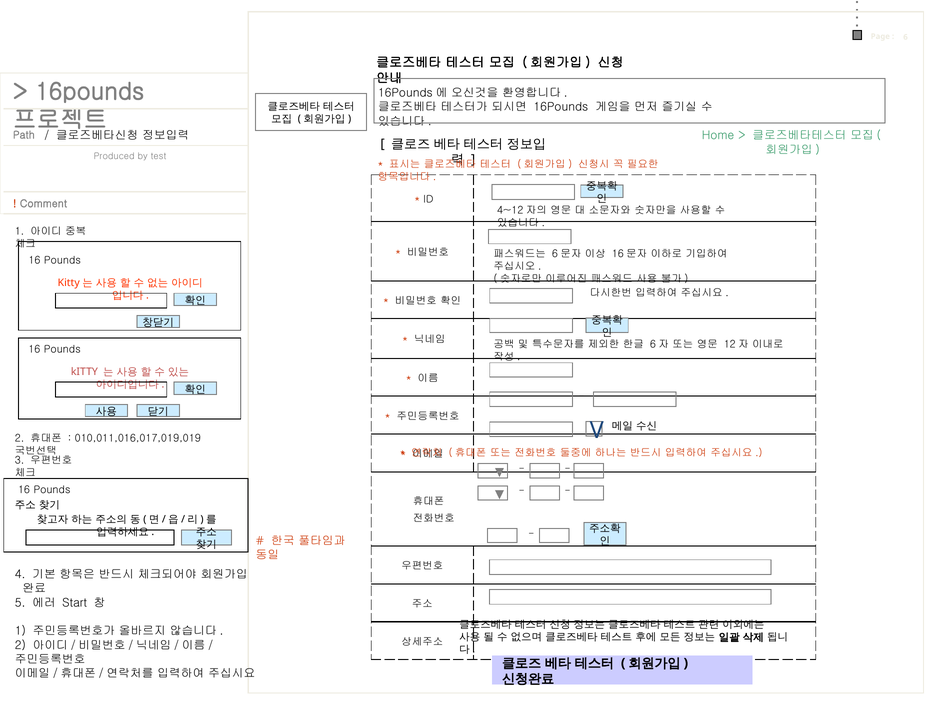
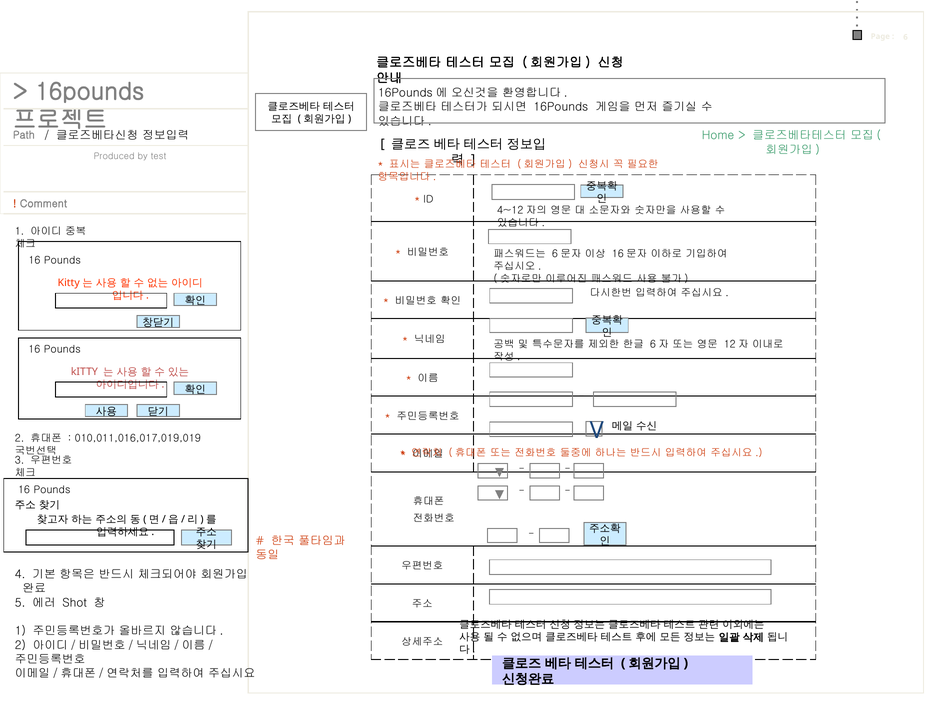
Start: Start -> Shot (75, 603)
